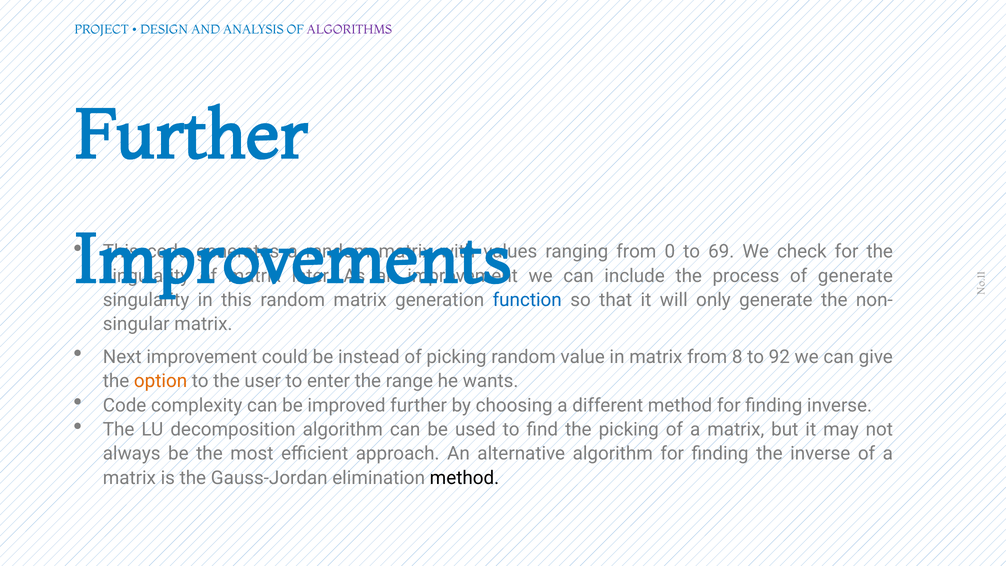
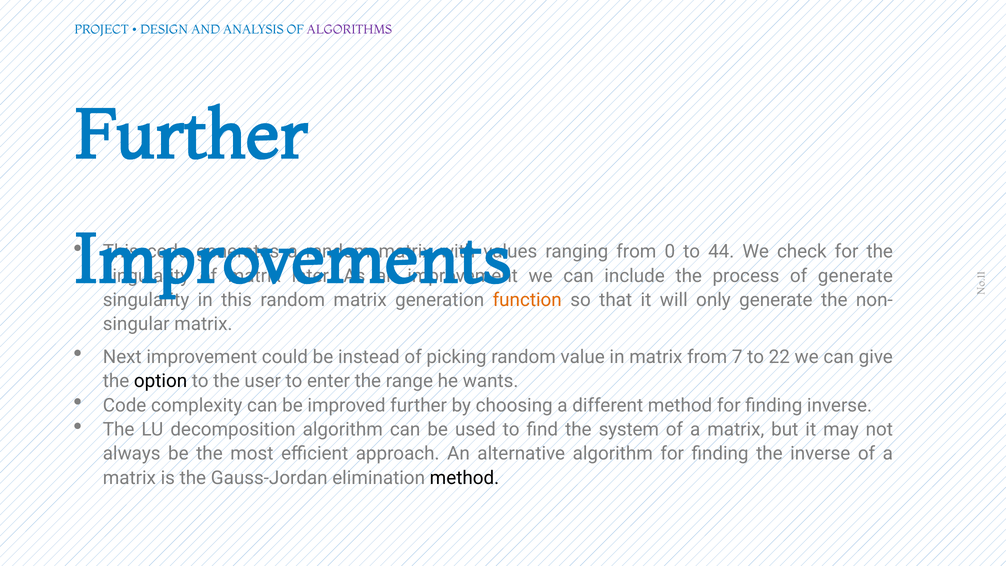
69: 69 -> 44 (721, 252)
function colour: blue -> orange (527, 300)
8: 8 -> 7 (737, 357)
92: 92 -> 22 (779, 357)
option colour: orange -> black (161, 381)
the picking: picking -> system (629, 429)
